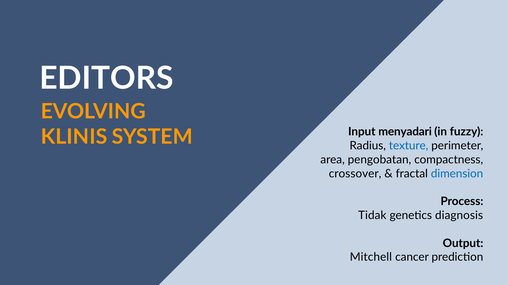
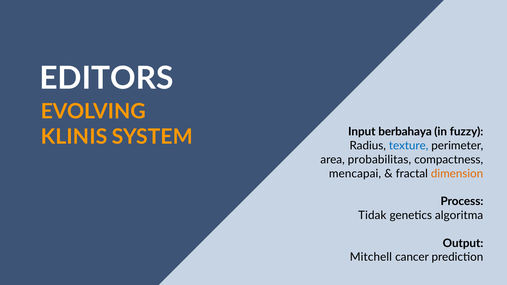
menyadari: menyadari -> berbahaya (405, 132)
pengobatan: pengobatan -> probabilitas (379, 160)
crossover: crossover -> mencapai (355, 174)
dimension colour: blue -> orange (457, 174)
diagnosis: diagnosis -> algoritma (459, 216)
